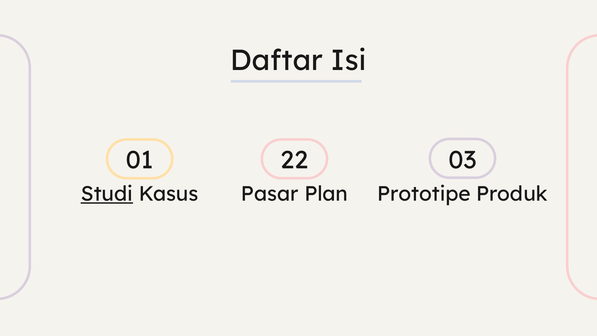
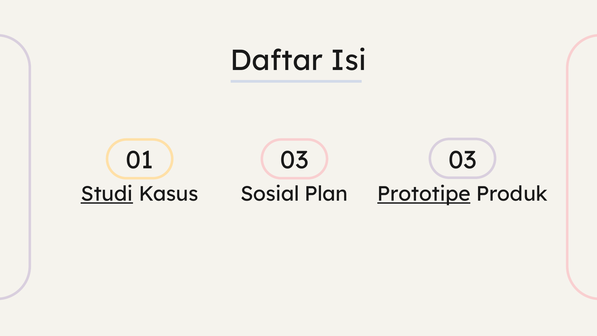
01 22: 22 -> 03 (294, 160)
Pasar: Pasar -> Sosial (270, 194)
Prototipe underline: none -> present (424, 194)
